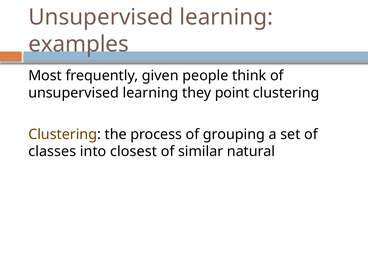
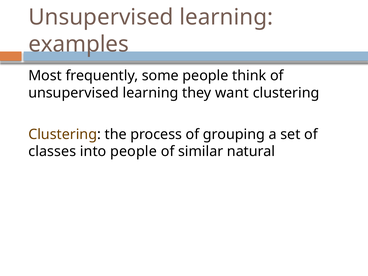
given: given -> some (160, 76)
point: point -> want (232, 93)
into closest: closest -> people (133, 151)
